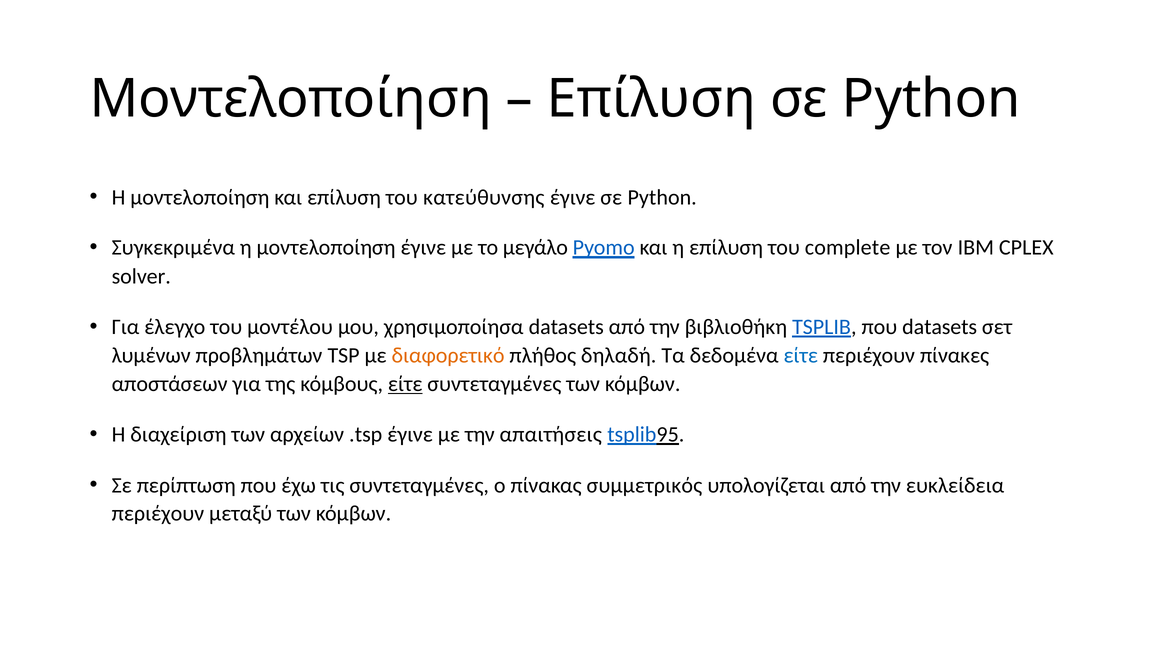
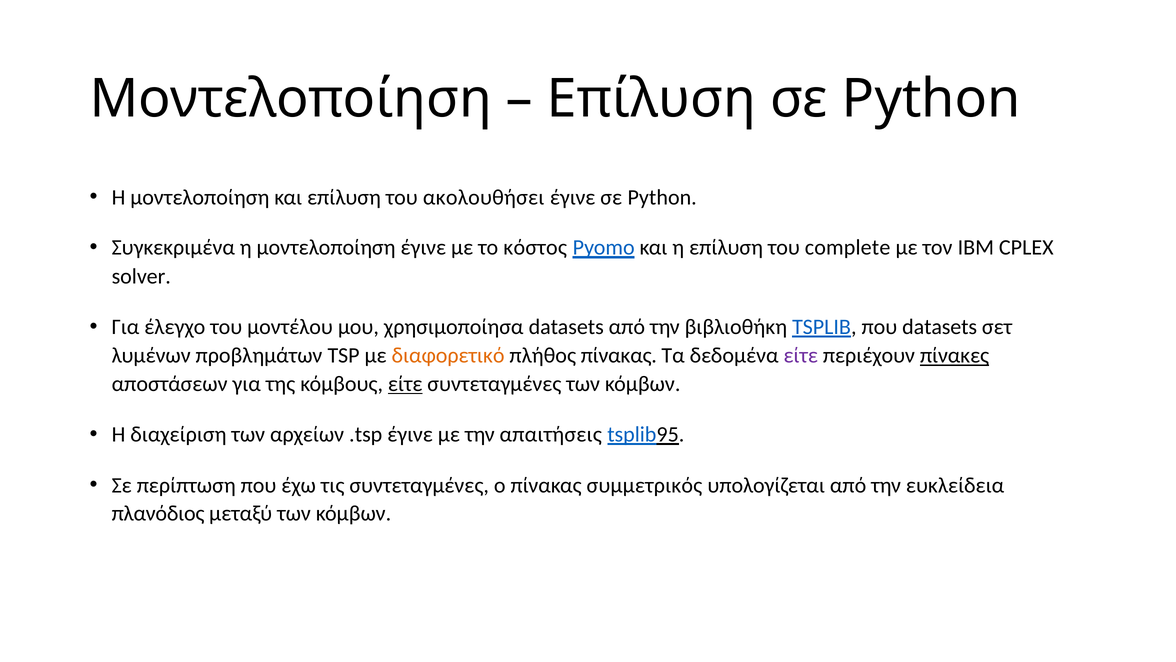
κατεύθυνσης: κατεύθυνσης -> ακολουθήσει (484, 197)
μεγάλο: μεγάλο -> κόστος (535, 247)
πλήθος δηλαδή: δηλαδή -> πίνακας (619, 355)
είτε colour: blue -> purple (801, 355)
πίνακες underline: none -> present (955, 355)
περιέχουν: περιέχουν -> πλανόδιος (158, 513)
